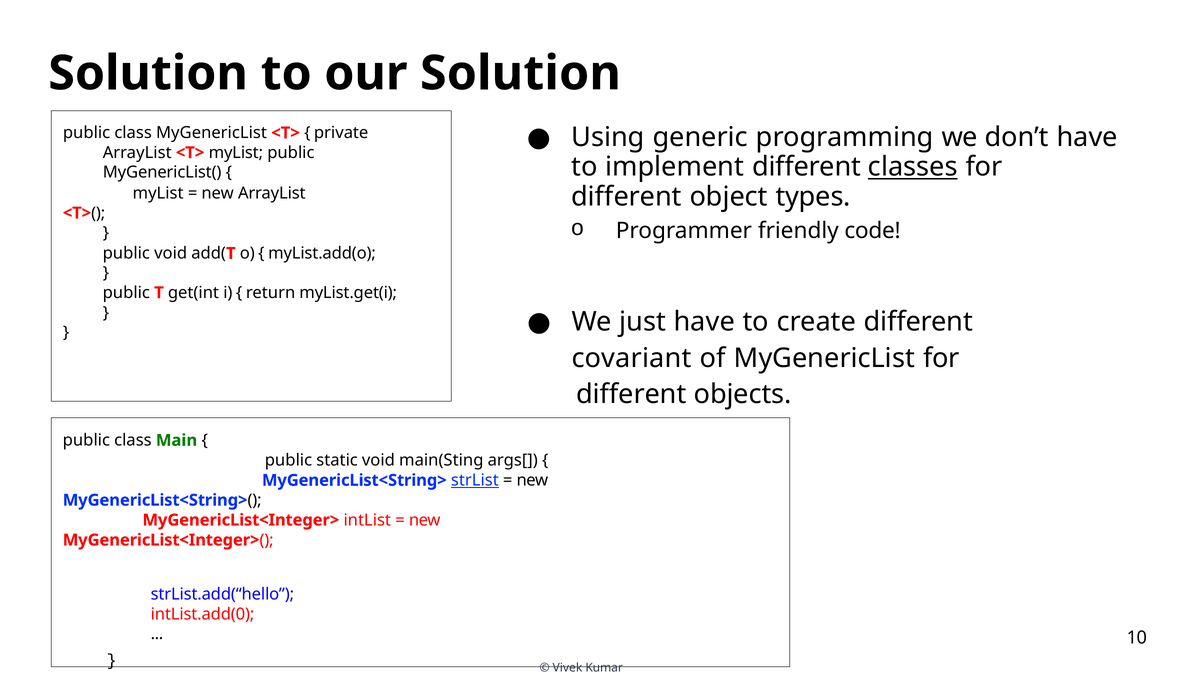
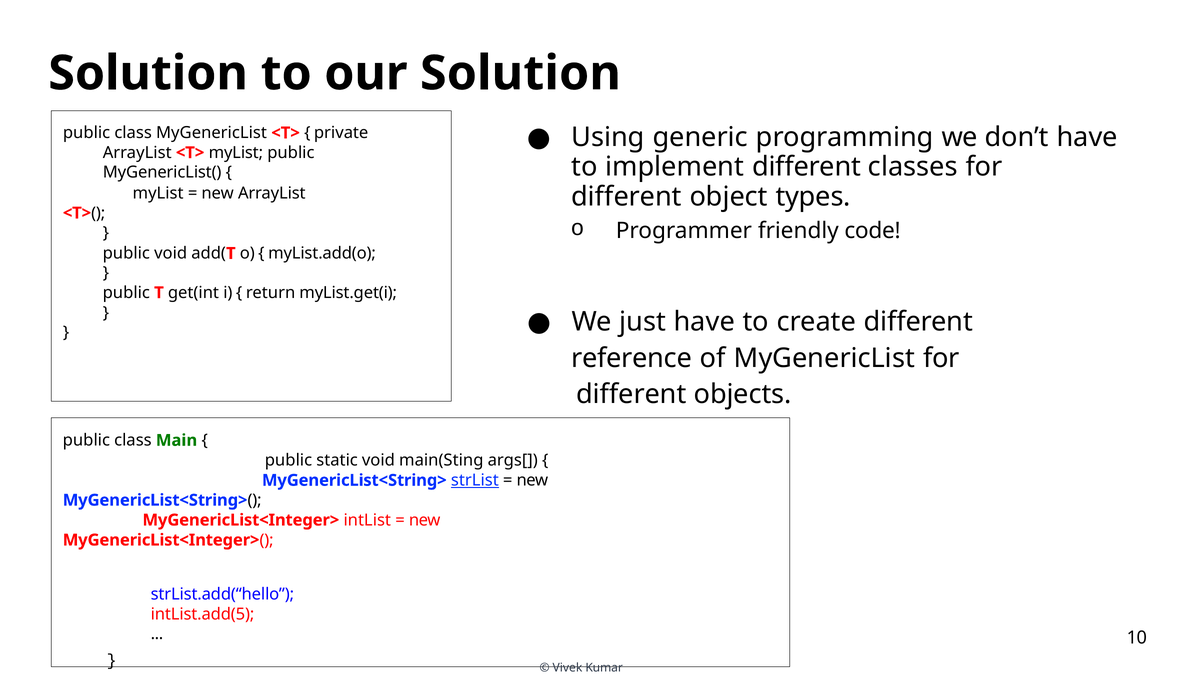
classes underline: present -> none (913, 167)
covariant: covariant -> reference (632, 358)
intList.add(0: intList.add(0 -> intList.add(5 (203, 614)
